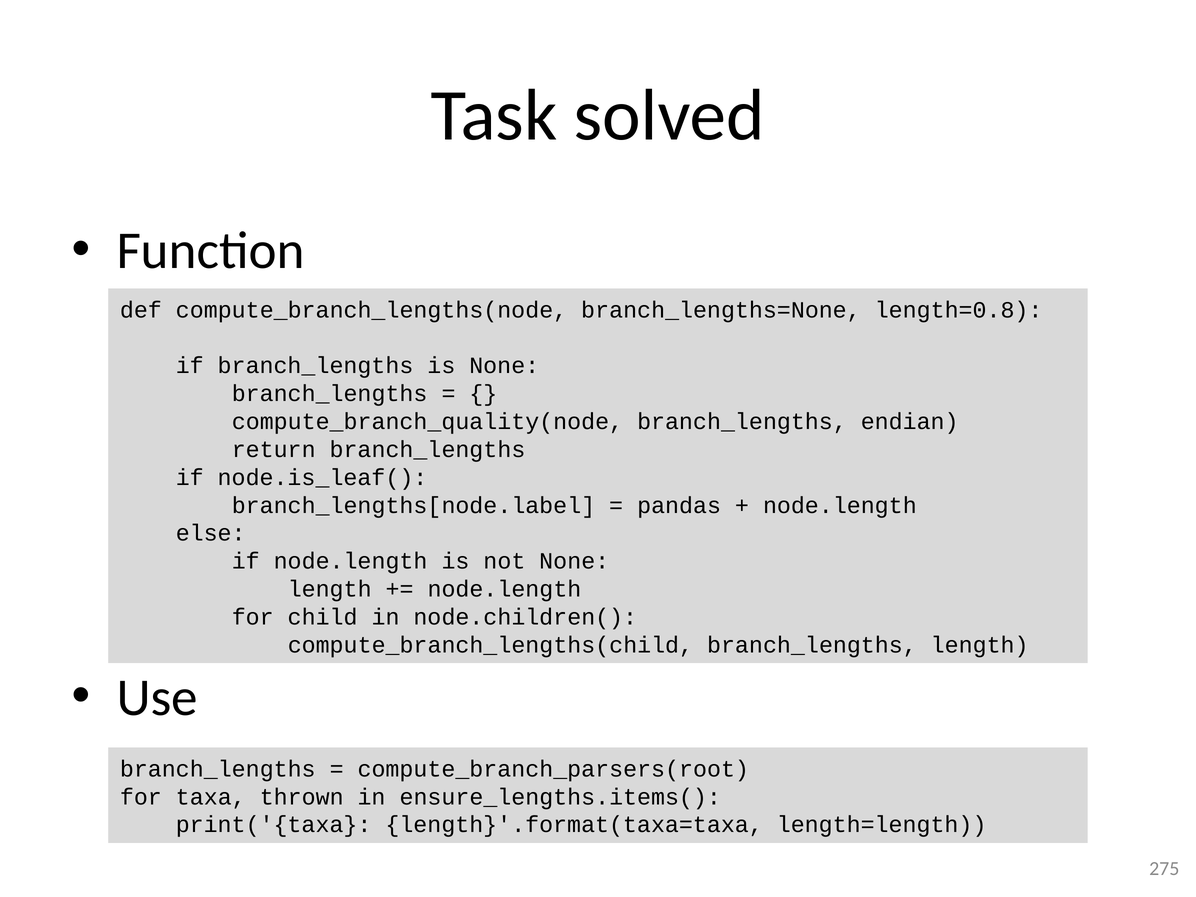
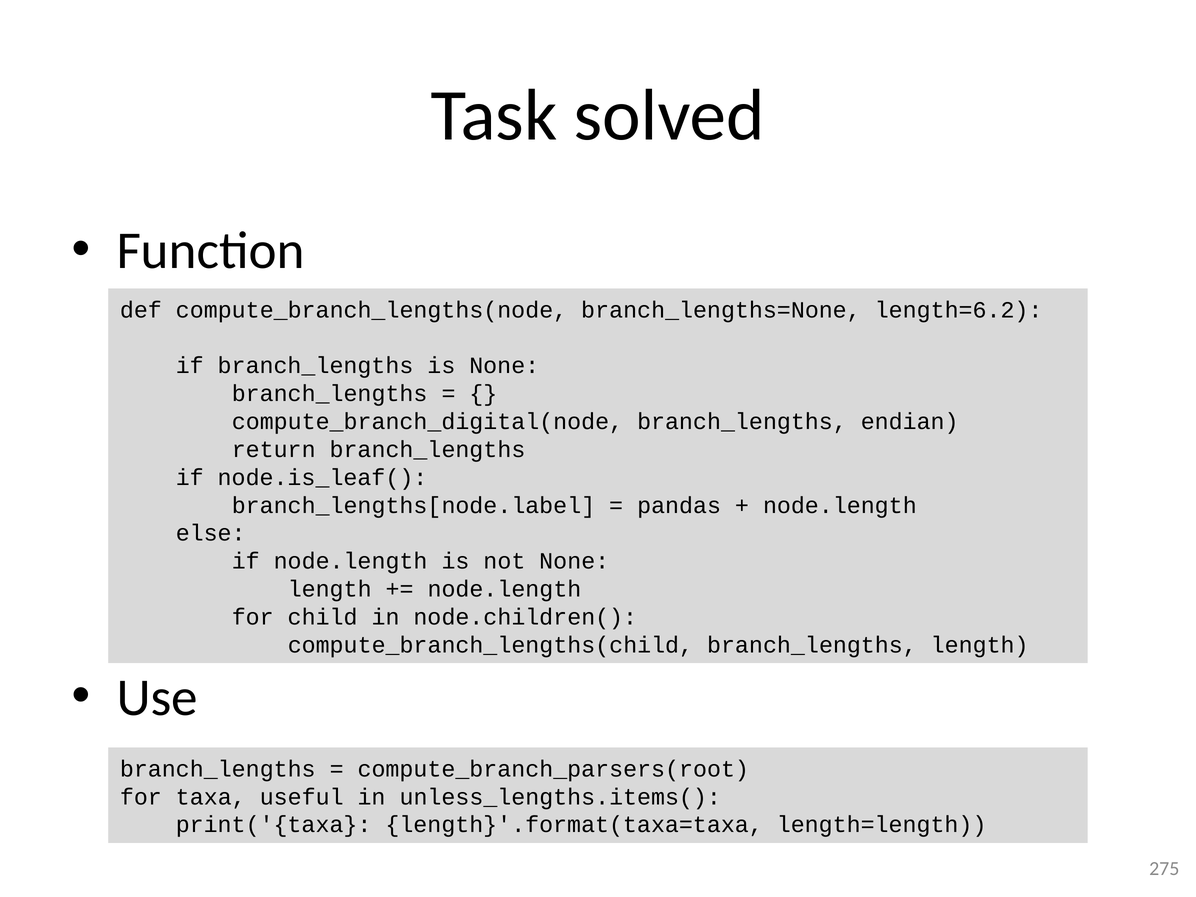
length=0.8: length=0.8 -> length=6.2 (959, 310)
compute_branch_quality(node: compute_branch_quality(node -> compute_branch_digital(node (427, 422)
thrown: thrown -> useful (302, 797)
ensure_lengths.items(: ensure_lengths.items( -> unless_lengths.items( (560, 797)
